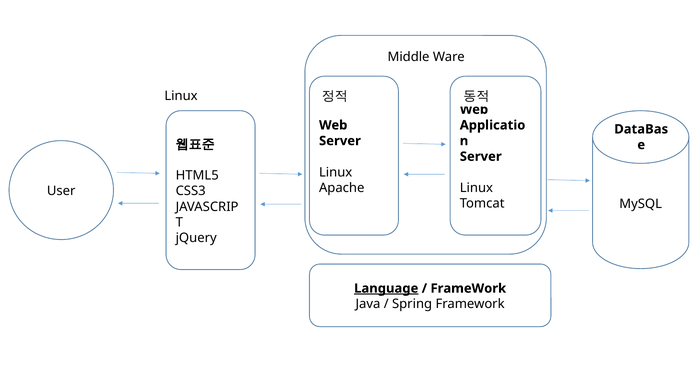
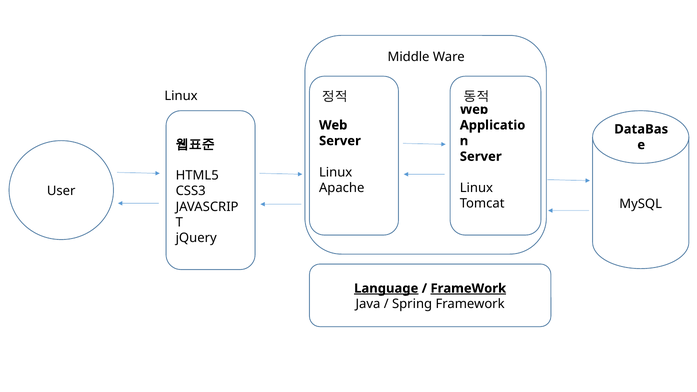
FrameWork underline: none -> present (468, 288)
